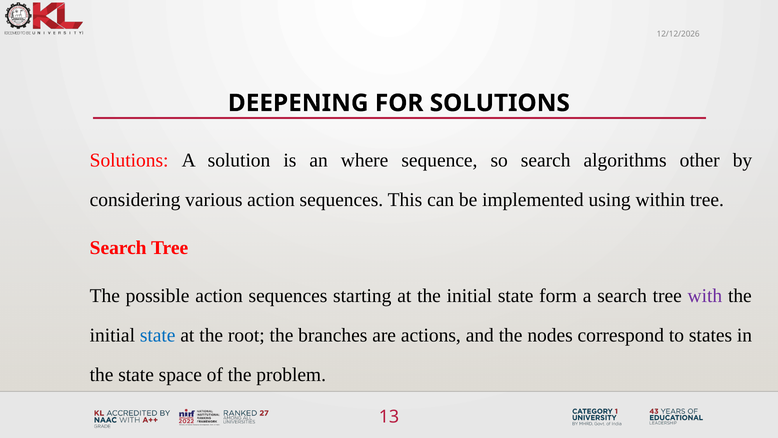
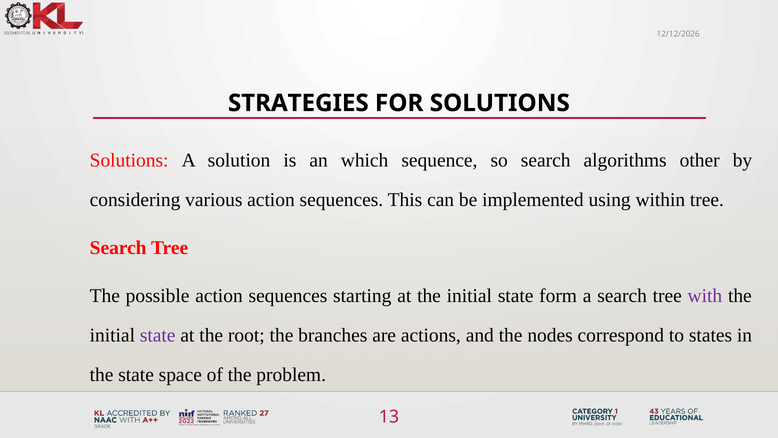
DEEPENING: DEEPENING -> STRATEGIES (298, 103)
where: where -> which (365, 160)
state colour: blue -> purple (158, 335)
